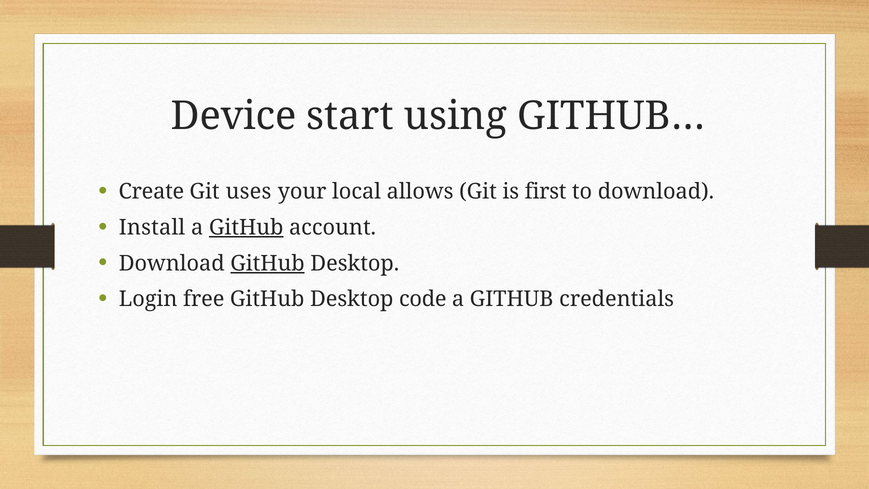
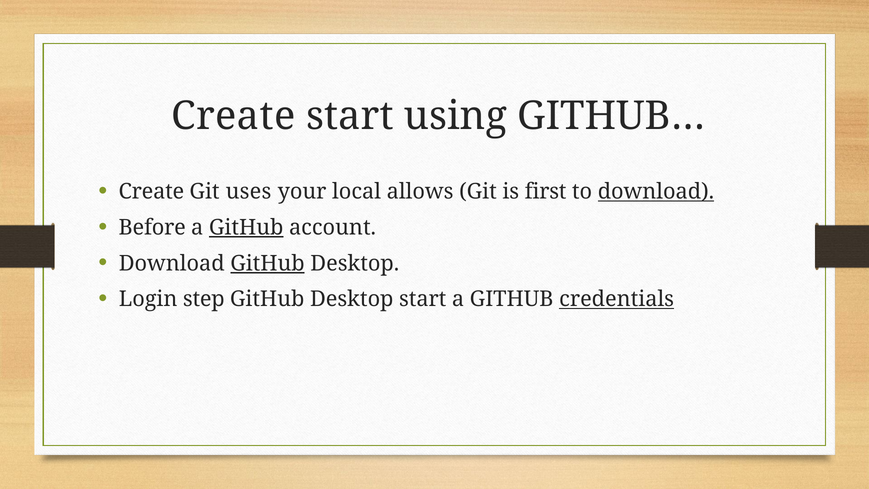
Device: Device -> Create (233, 116)
download underline: none -> present (656, 192)
Install: Install -> Before (152, 227)
free: free -> step (204, 299)
Desktop code: code -> start (423, 299)
credentials underline: none -> present (617, 299)
